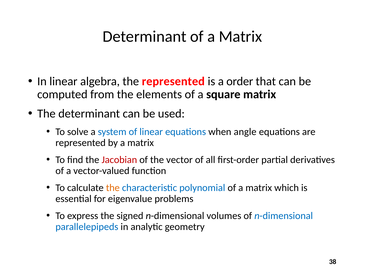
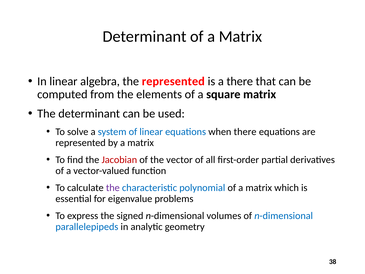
a order: order -> there (240, 81)
when angle: angle -> there (245, 132)
the colour: orange -> purple (113, 188)
